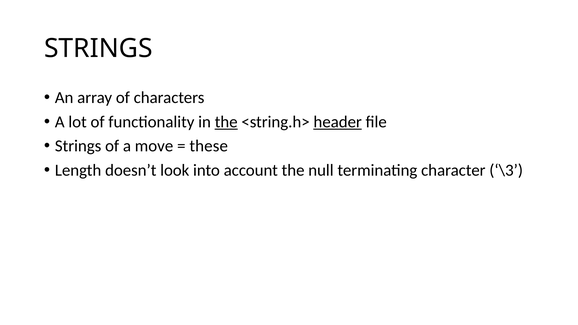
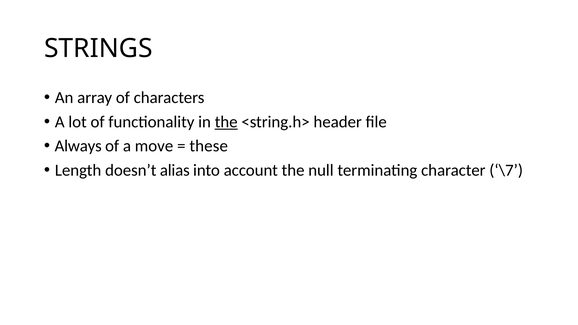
header underline: present -> none (338, 122)
Strings: Strings -> Always (78, 146)
look: look -> alias (175, 170)
\3: \3 -> \7 (506, 170)
